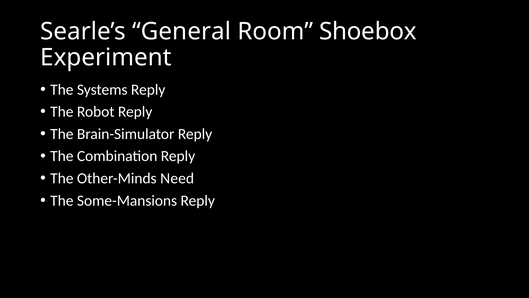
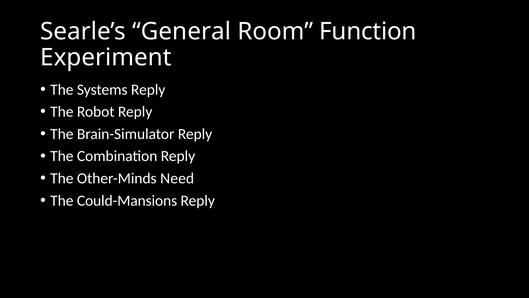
Shoebox: Shoebox -> Function (368, 31)
Some-Mansions: Some-Mansions -> Could-Mansions (127, 200)
